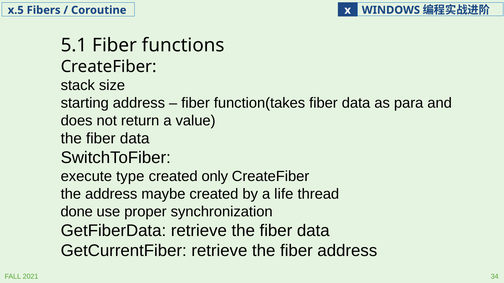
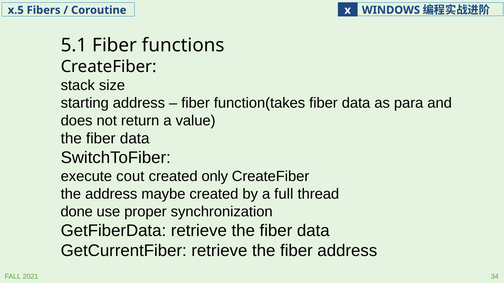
type: type -> cout (130, 177)
life: life -> full (284, 194)
